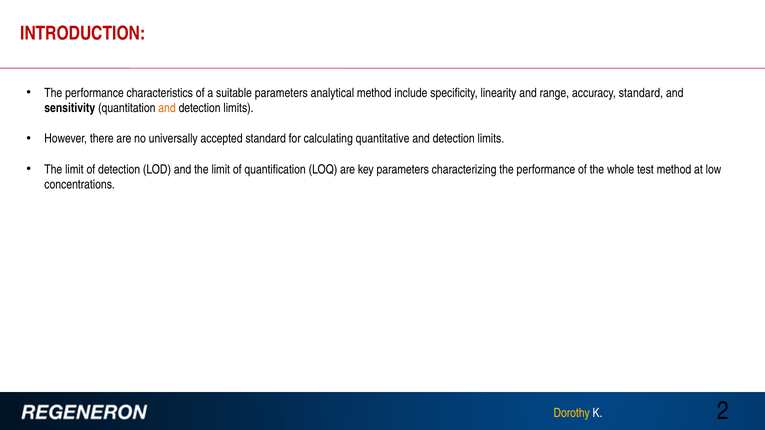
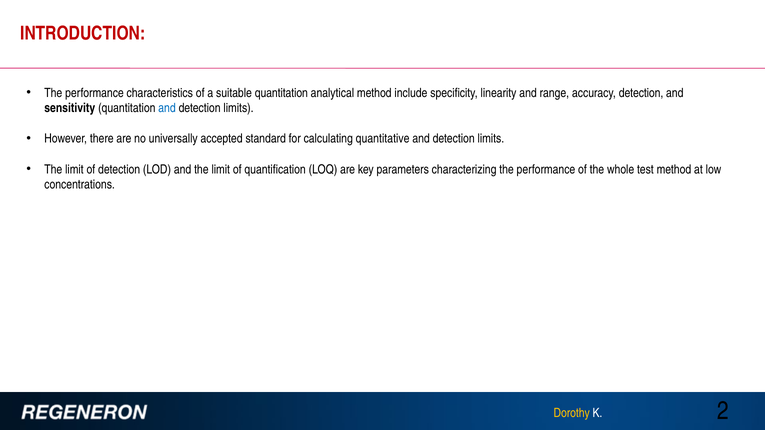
suitable parameters: parameters -> quantitation (281, 93)
accuracy standard: standard -> detection (641, 93)
and colour: orange -> blue (167, 108)
